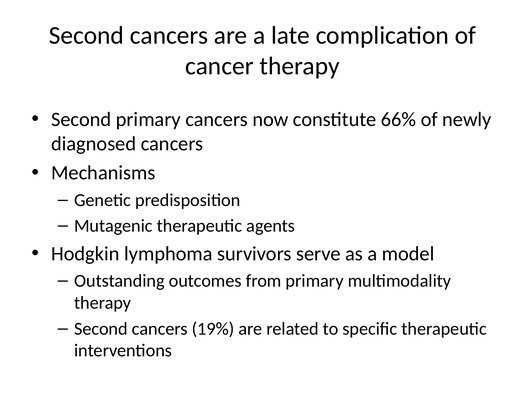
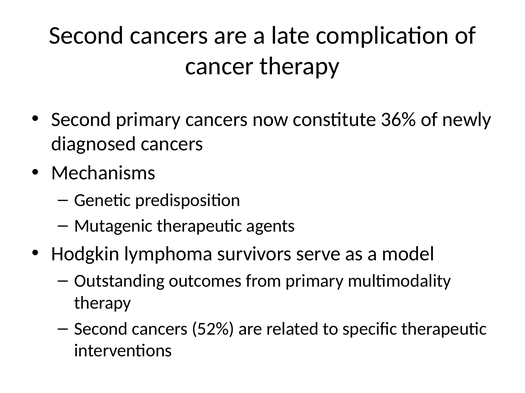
66%: 66% -> 36% (398, 120)
19%: 19% -> 52% (213, 329)
